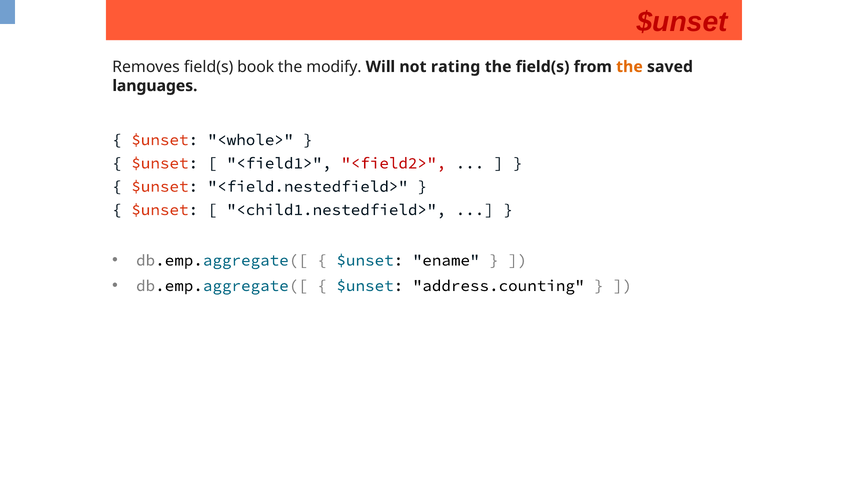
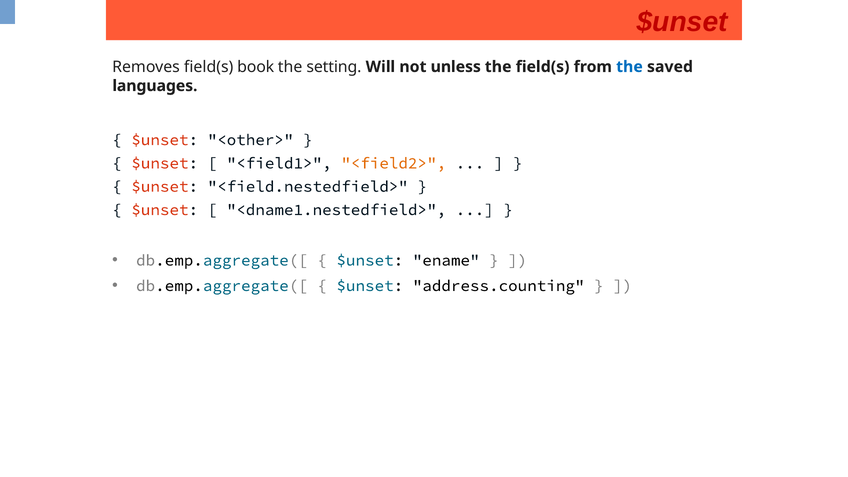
modify: modify -> setting (334, 67)
rating: rating -> unless (456, 67)
the colour: orange -> blue (630, 67)
<whole>: <whole> -> <other> (251, 140)
<field2> colour: red -> orange (394, 163)
<child1.nestedfield>: <child1.nestedfield> -> <dname1.nestedfield> (336, 210)
